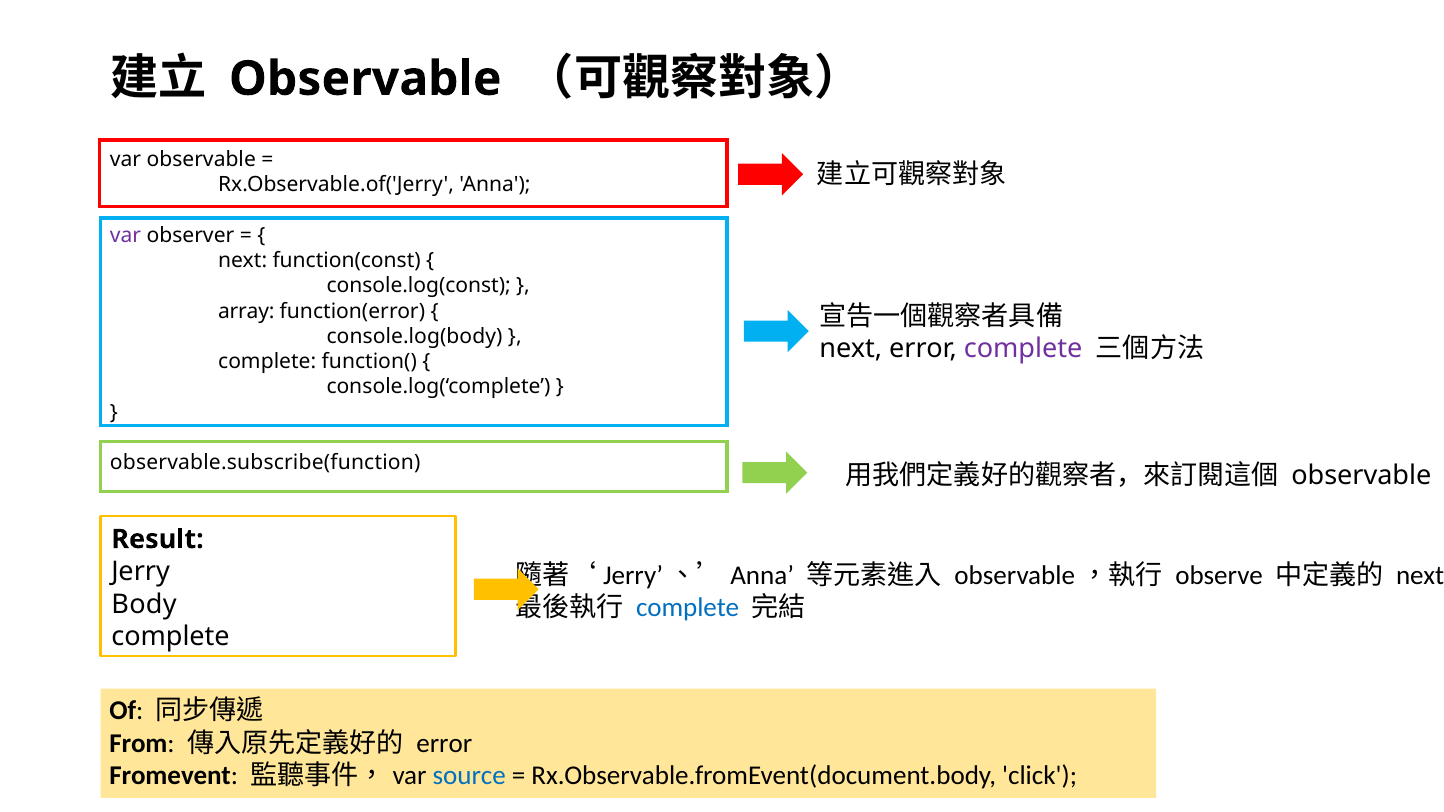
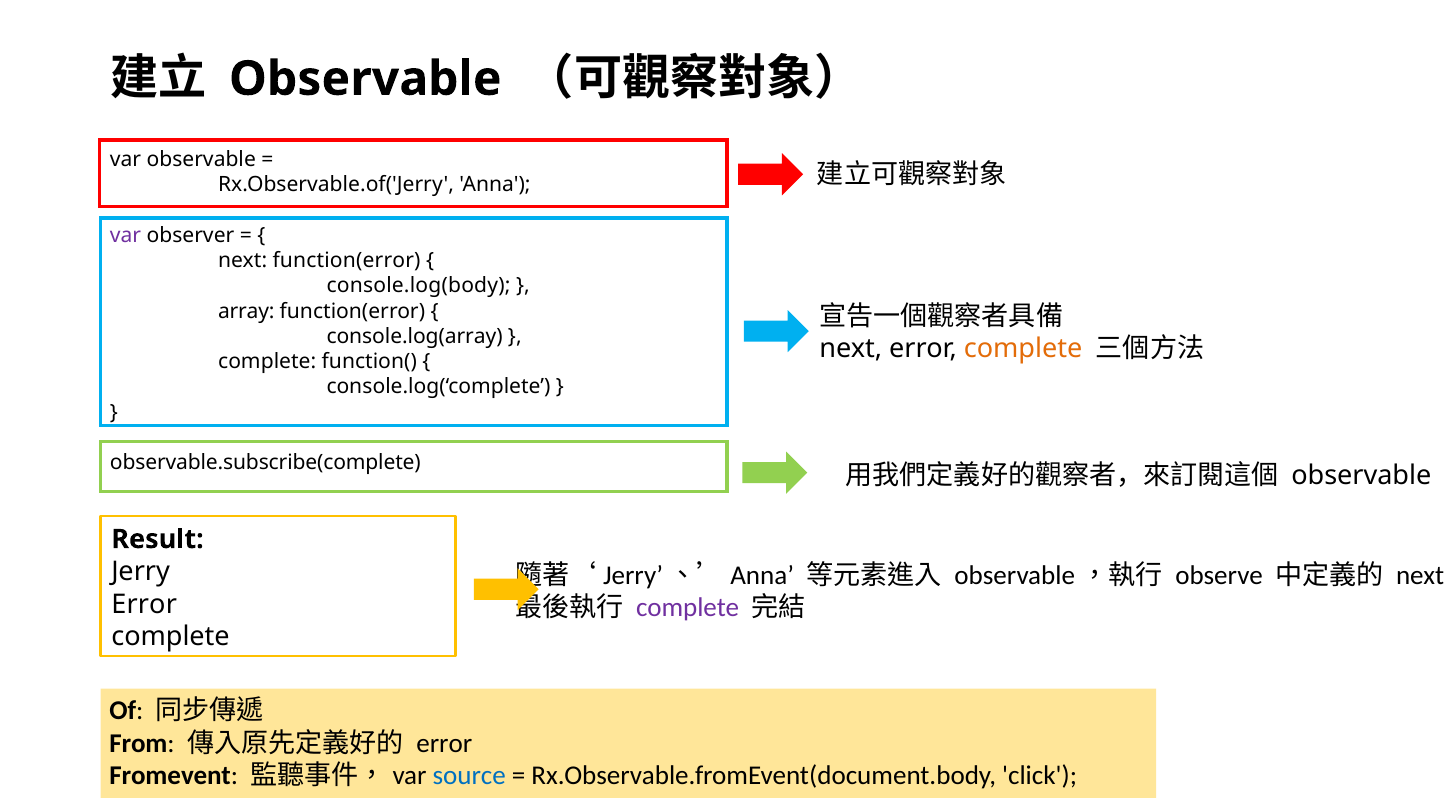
next function(const: function(const -> function(error (347, 261)
console.log(const: console.log(const -> console.log(body (419, 286)
console.log(body: console.log(body -> console.log(array (415, 336)
complete colour: purple -> orange (1023, 349)
observable.subscribe(function: observable.subscribe(function -> observable.subscribe(complete (265, 463)
Body: Body -> Error (144, 604)
complete colour: blue -> purple (688, 608)
